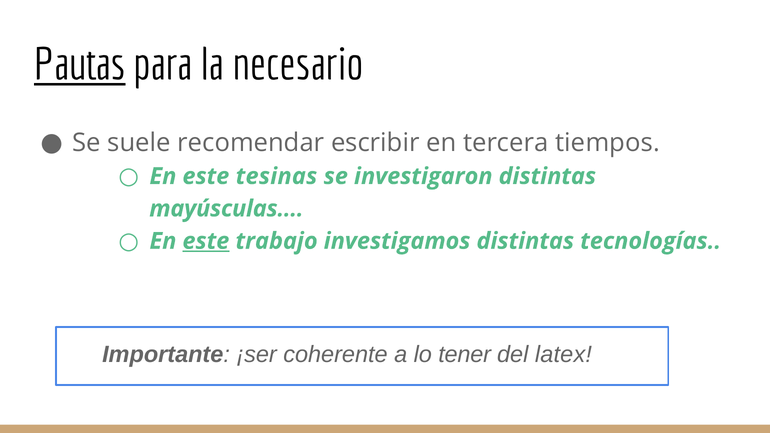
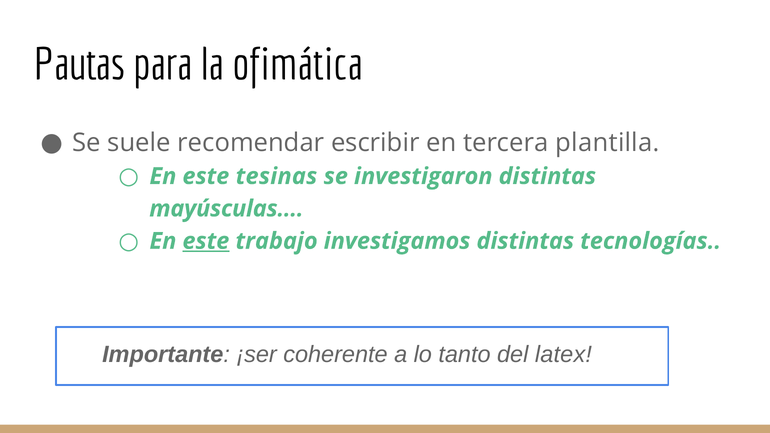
Pautas underline: present -> none (80, 65)
necesario: necesario -> ofimática (298, 65)
tiempos: tiempos -> plantilla (607, 143)
tener: tener -> tanto (465, 355)
